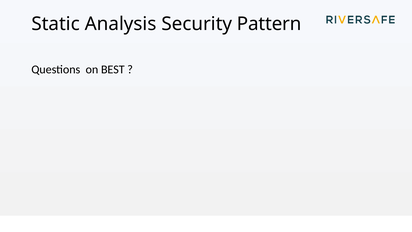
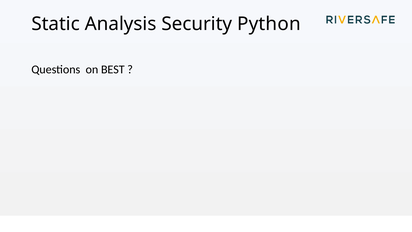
Pattern: Pattern -> Python (269, 24)
